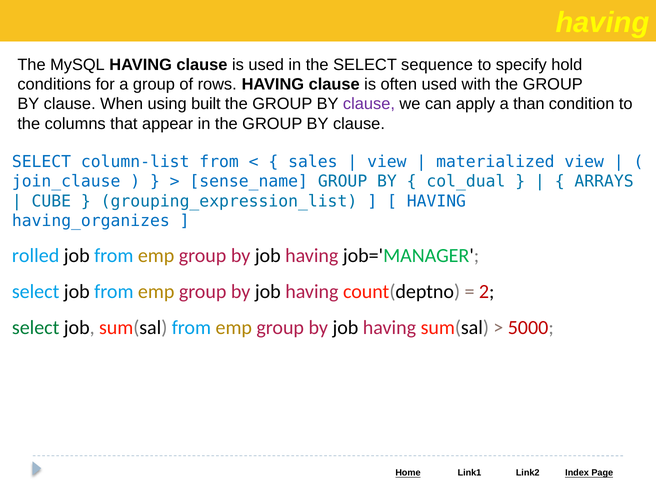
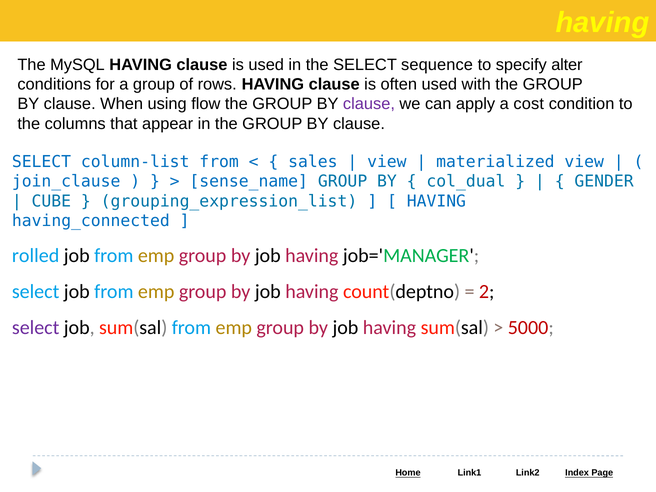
hold: hold -> alter (567, 65)
built: built -> flow (206, 104)
than: than -> cost (529, 104)
ARRAYS: ARRAYS -> GENDER (604, 181)
having_organizes: having_organizes -> having_connected (91, 221)
select colour: green -> purple (36, 328)
